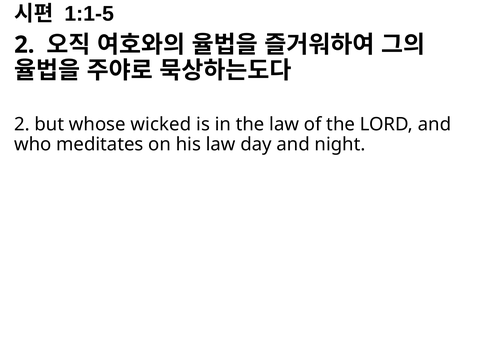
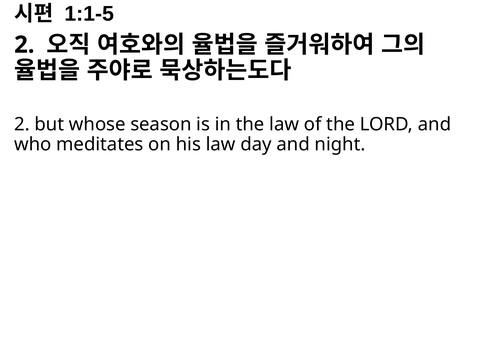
wicked: wicked -> season (161, 124)
